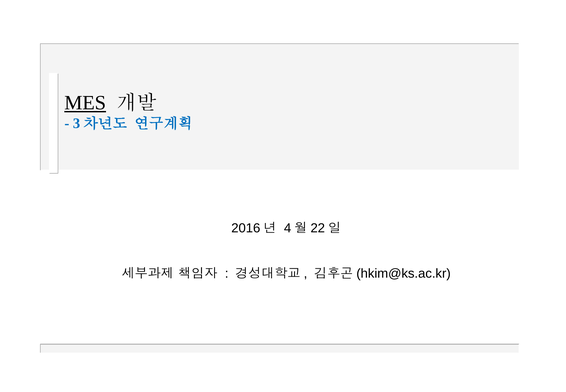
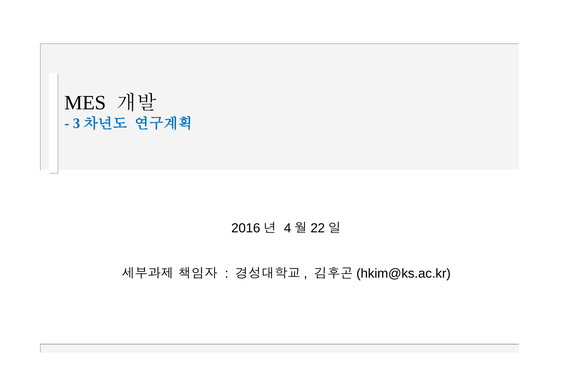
MES underline: present -> none (85, 103)
